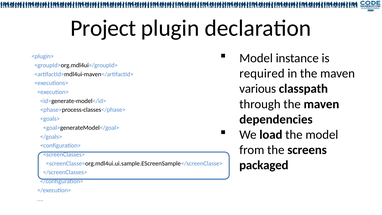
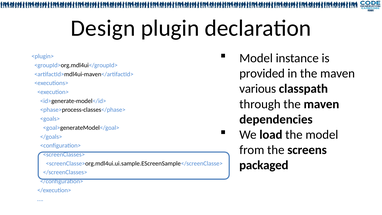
Project: Project -> Design (103, 28)
required: required -> provided (262, 73)
